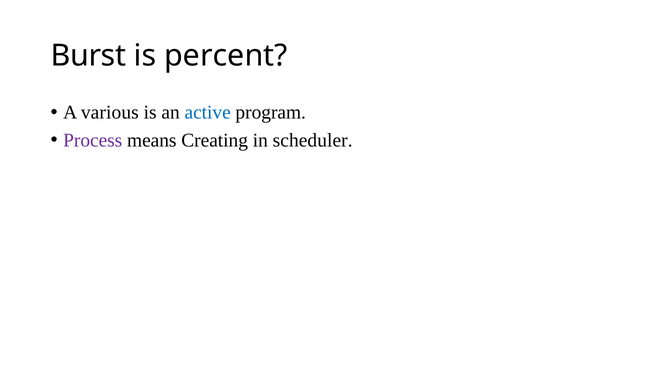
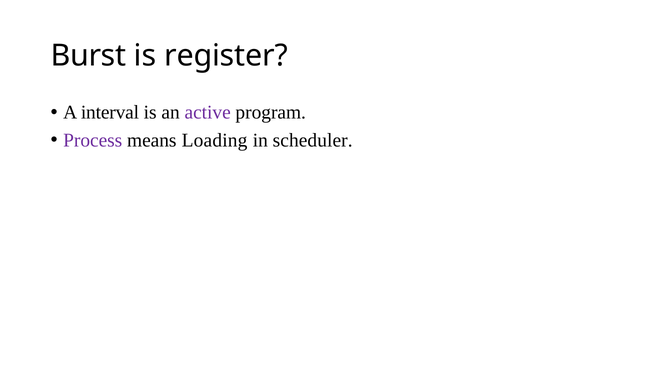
percent: percent -> register (226, 56)
various: various -> interval (110, 112)
active colour: blue -> purple (208, 112)
Creating: Creating -> Loading (215, 140)
